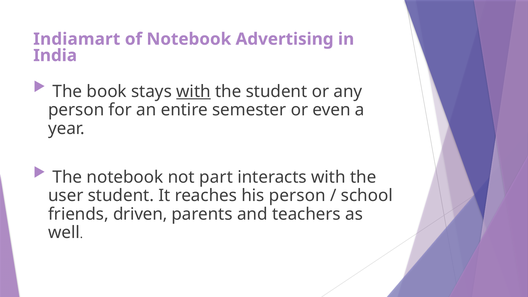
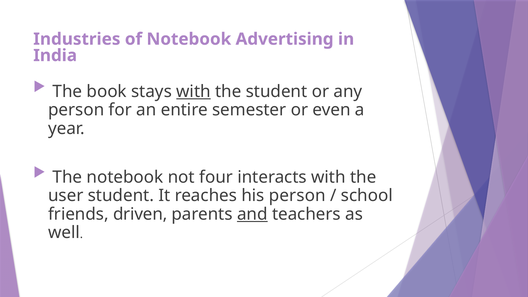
Indiamart: Indiamart -> Industries (77, 39)
part: part -> four (216, 177)
and underline: none -> present (252, 214)
